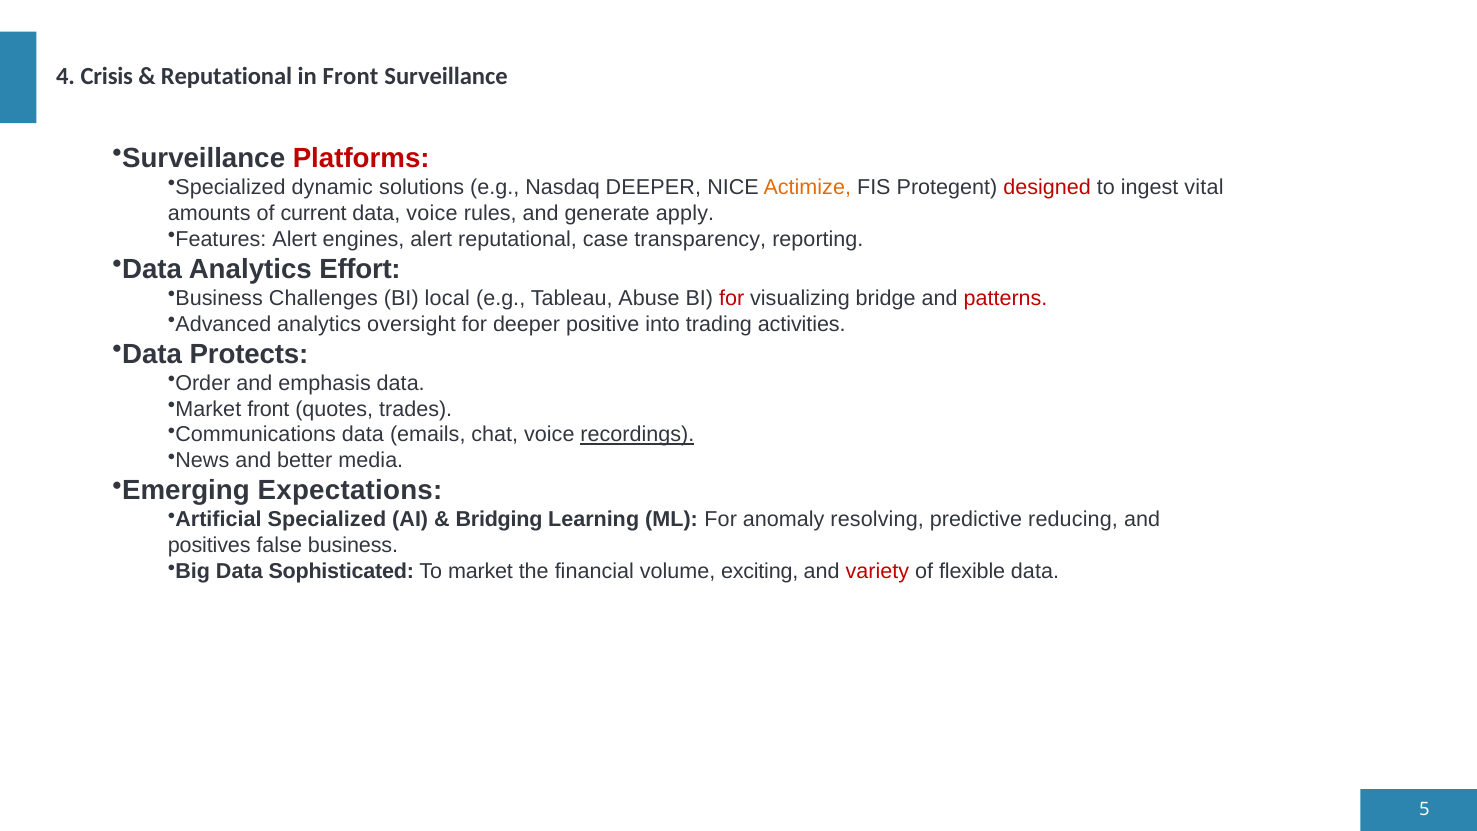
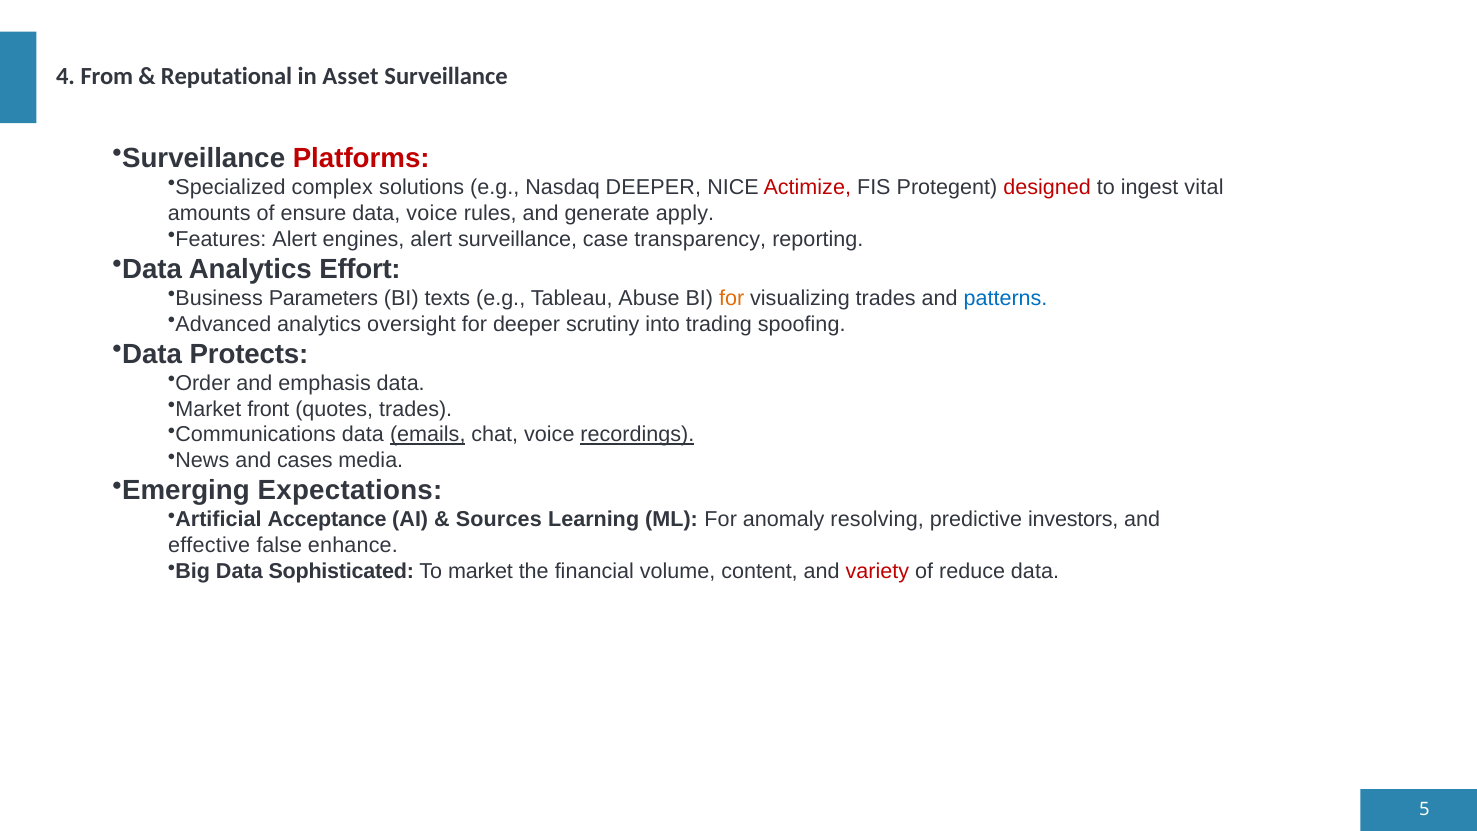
Crisis: Crisis -> From (107, 77)
in Front: Front -> Asset (351, 77)
dynamic: dynamic -> complex (332, 187)
Actimize colour: orange -> red (807, 187)
current: current -> ensure (313, 213)
alert reputational: reputational -> surveillance (518, 239)
Challenges: Challenges -> Parameters (324, 298)
local: local -> texts (447, 298)
for colour: red -> orange (732, 298)
visualizing bridge: bridge -> trades (886, 298)
patterns colour: red -> blue (1006, 298)
positive: positive -> scrutiny (603, 324)
activities: activities -> spoofing (802, 324)
emails underline: none -> present (428, 435)
better: better -> cases (305, 461)
Artificial Specialized: Specialized -> Acceptance (327, 520)
Bridging: Bridging -> Sources (499, 520)
reducing: reducing -> investors (1073, 520)
positives: positives -> effective (209, 546)
false business: business -> enhance (353, 546)
exciting: exciting -> content (760, 571)
flexible: flexible -> reduce (972, 571)
